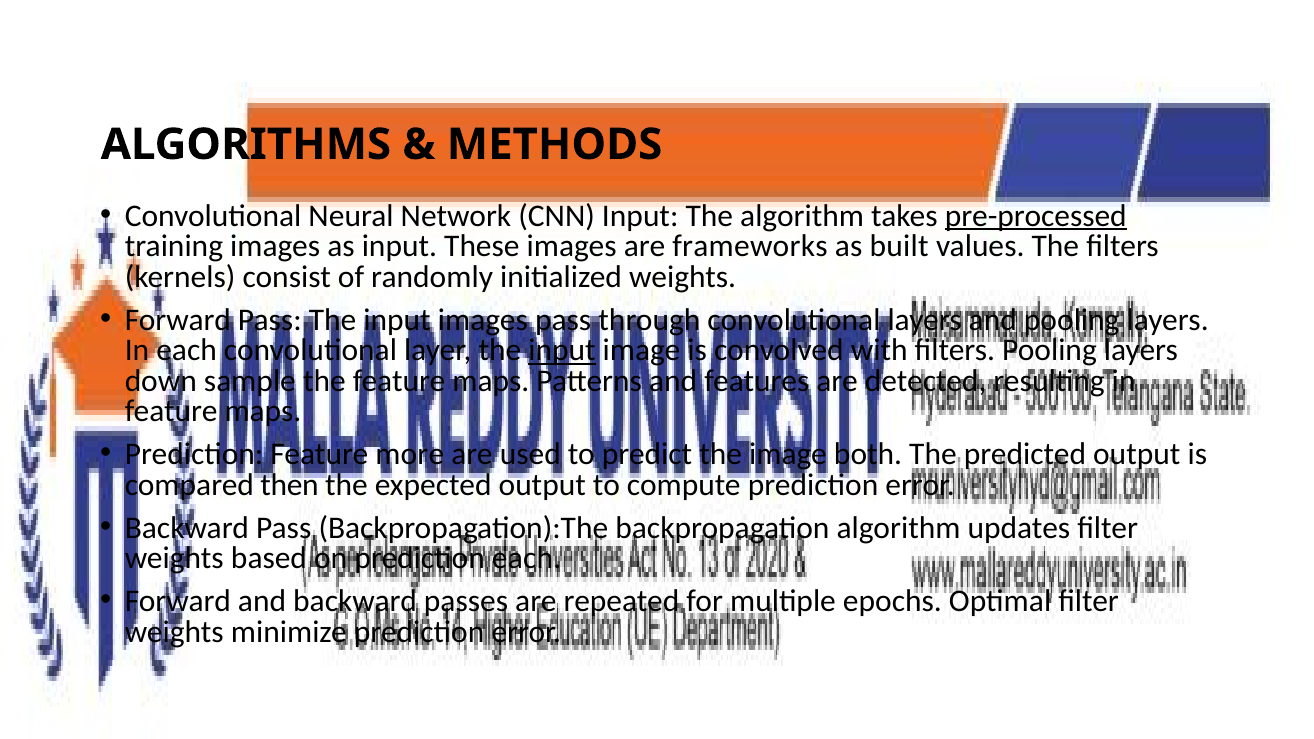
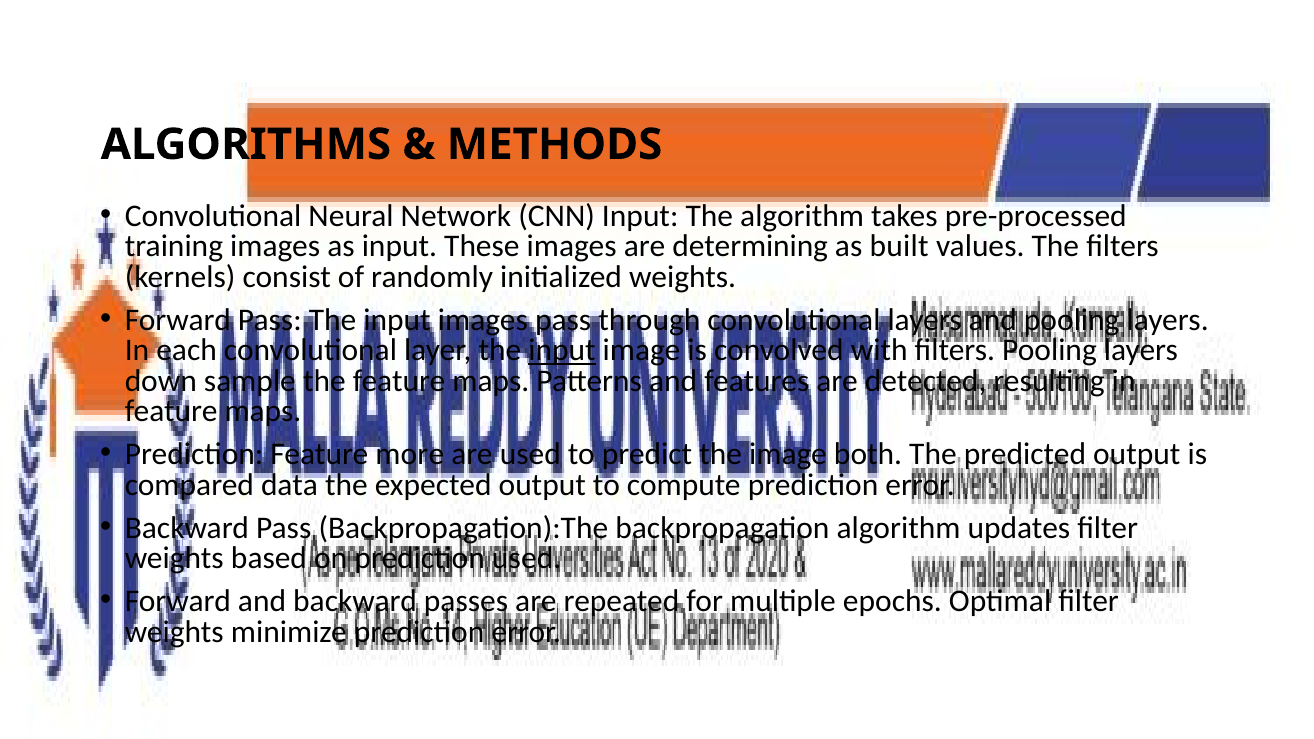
pre-processed underline: present -> none (1036, 216)
frameworks: frameworks -> determining (750, 246)
then: then -> data (290, 485)
prediction each: each -> used (527, 558)
